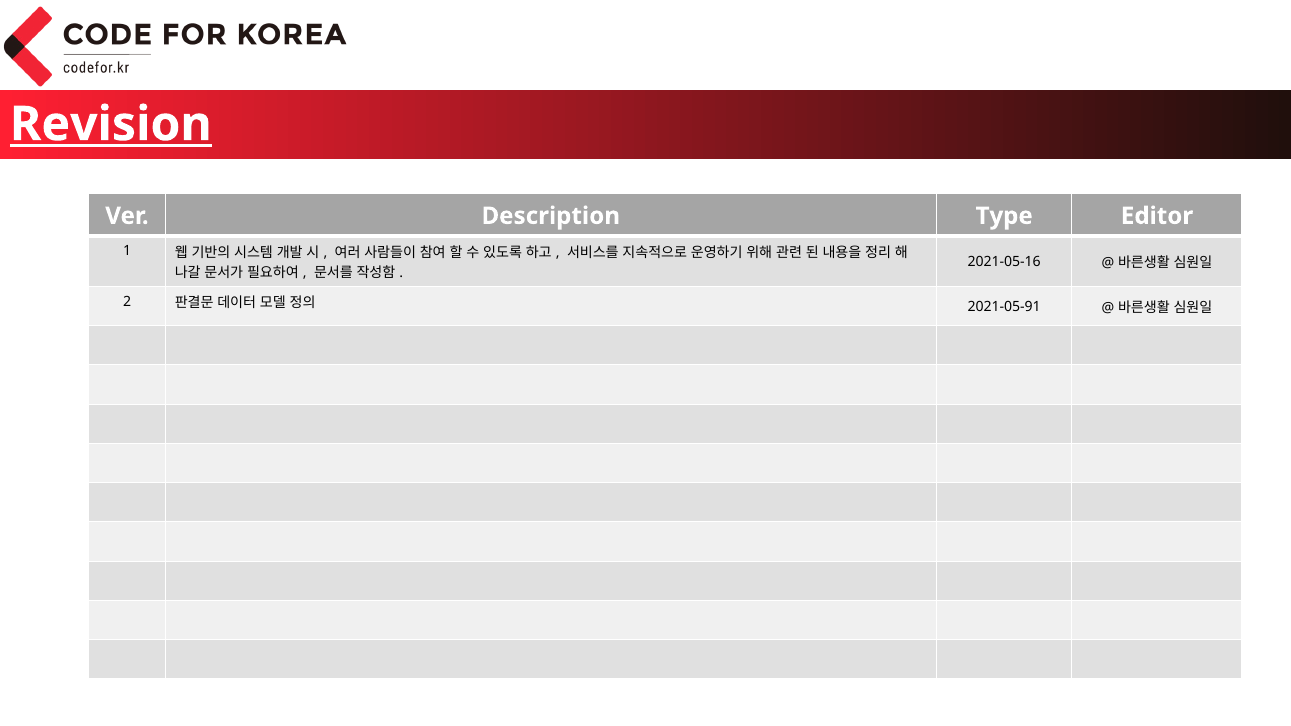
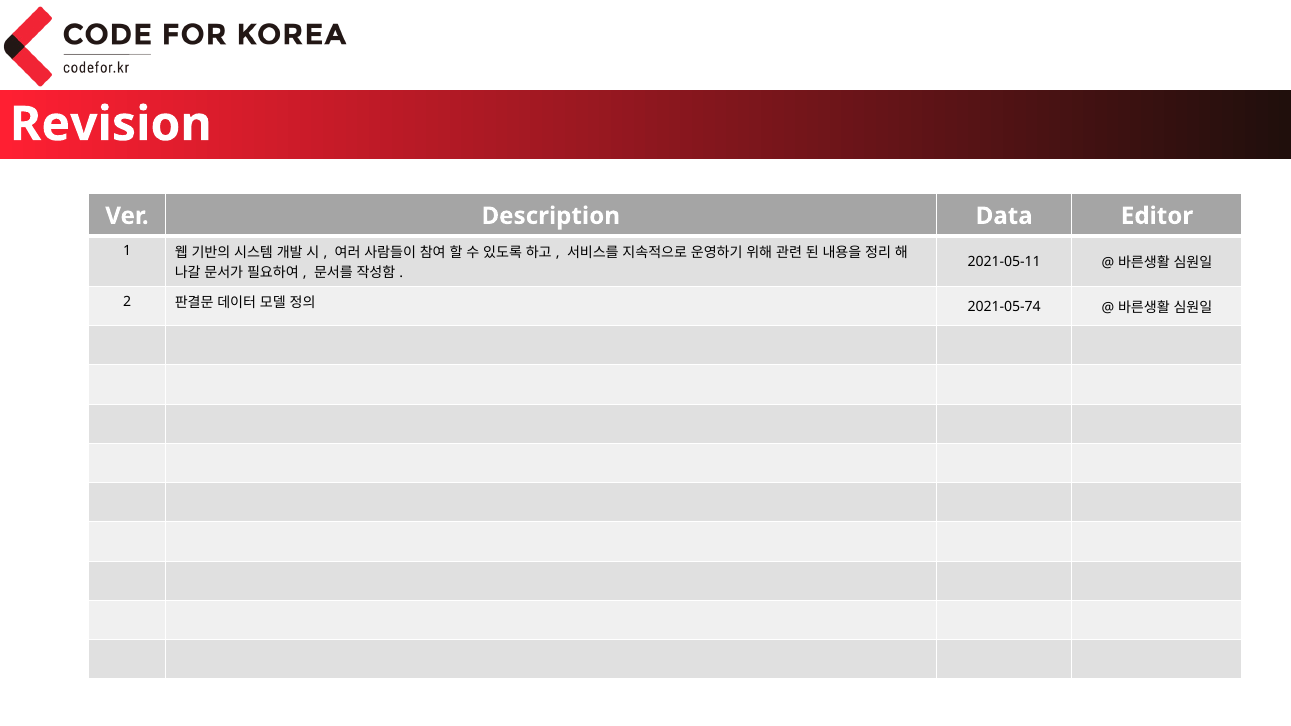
Revision underline: present -> none (111, 124)
Type: Type -> Data (1004, 216)
2021-05-16: 2021-05-16 -> 2021-05-11 (1004, 262)
2021-05-91: 2021-05-91 -> 2021-05-74 (1004, 307)
